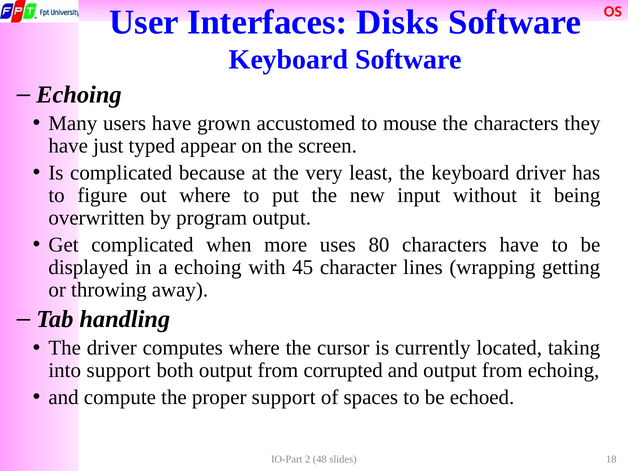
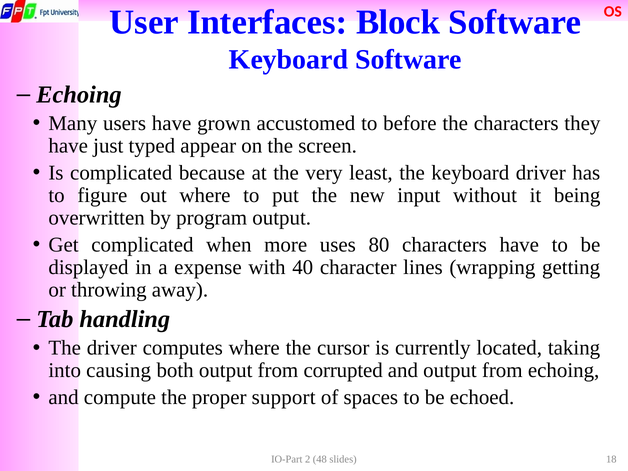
Disks: Disks -> Block (398, 22)
mouse: mouse -> before (410, 123)
a echoing: echoing -> expense (208, 267)
45: 45 -> 40 (303, 267)
into support: support -> causing (119, 371)
